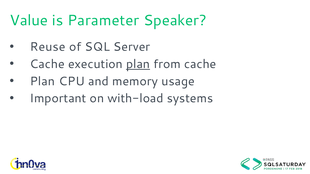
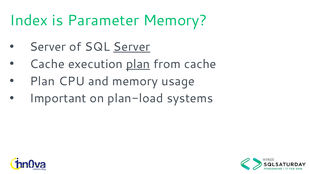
Value: Value -> Index (29, 20)
Parameter Speaker: Speaker -> Memory (175, 20)
Reuse: Reuse -> Server (48, 47)
Server underline: none -> present (132, 47)
with-load: with-load -> plan-load (135, 99)
